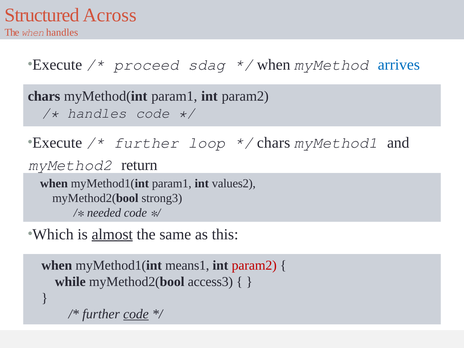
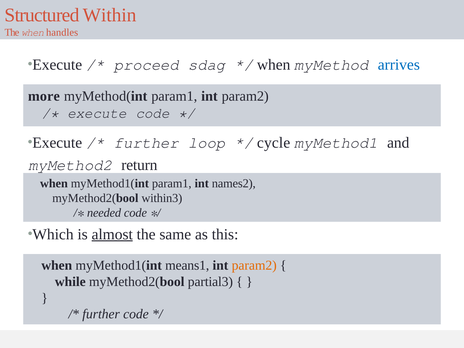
Across: Across -> Within (110, 15)
chars: chars -> more (44, 96)
handles: handles -> execute (97, 113)
chars: chars -> cycle (274, 143)
values2: values2 -> names2 (234, 183)
strong3: strong3 -> within3 (162, 198)
param2 colour: red -> orange (254, 265)
access3: access3 -> partial3 (210, 282)
code underline: present -> none (136, 314)
